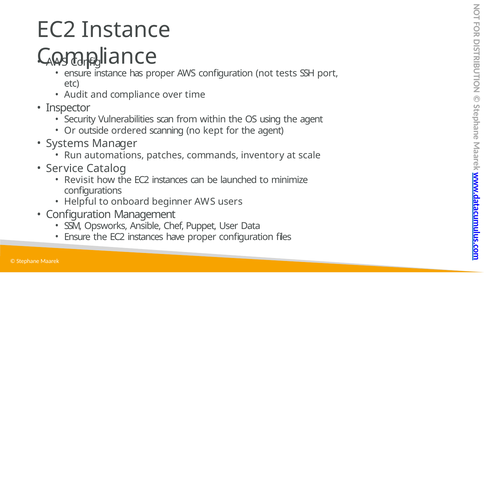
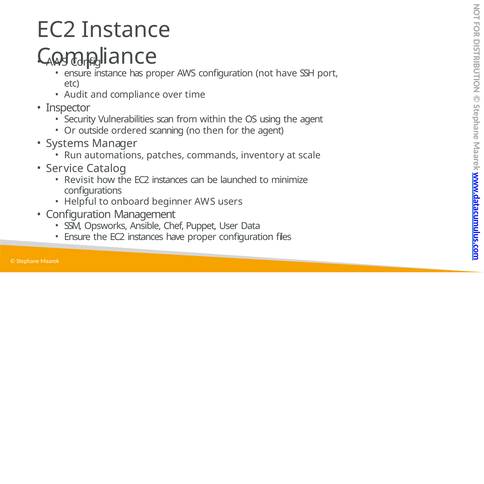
not tests: tests -> have (286, 73)
kept: kept -> then (213, 131)
